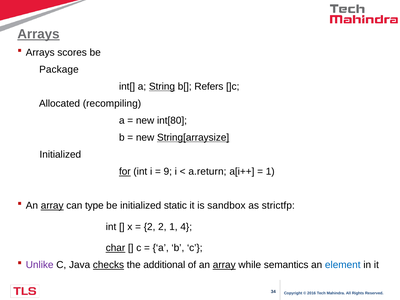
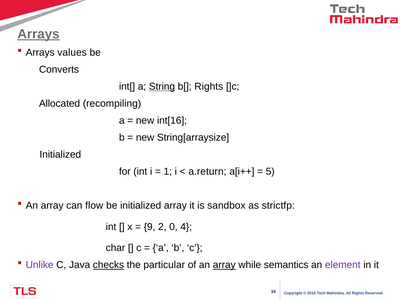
scores: scores -> values (72, 53)
Package: Package -> Converts (59, 70)
b[ Refers: Refers -> Rights (209, 87)
int[80: int[80 -> int[16 (172, 121)
String[arraysize underline: present -> none (193, 138)
for underline: present -> none (125, 172)
9: 9 -> 1 (168, 172)
1: 1 -> 5 (270, 172)
array underline: present -> none (52, 206)
type: type -> flow (94, 206)
initialized static: static -> array (175, 206)
2: 2 -> 9 (150, 227)
2 1: 1 -> 0 (173, 227)
char underline: present -> none (115, 248)
additional: additional -> particular (164, 265)
element colour: blue -> purple (343, 265)
